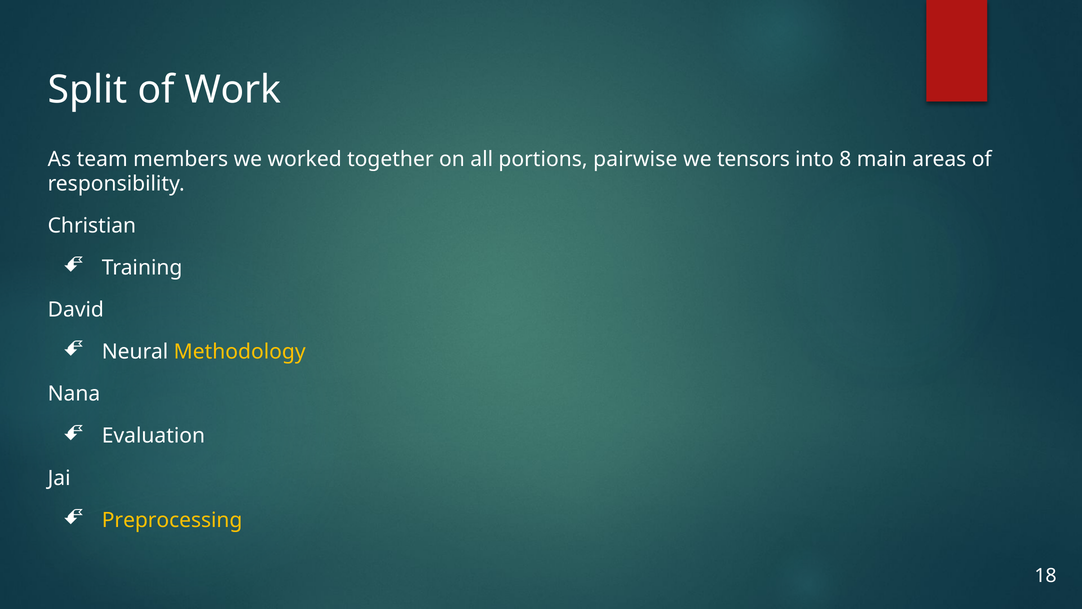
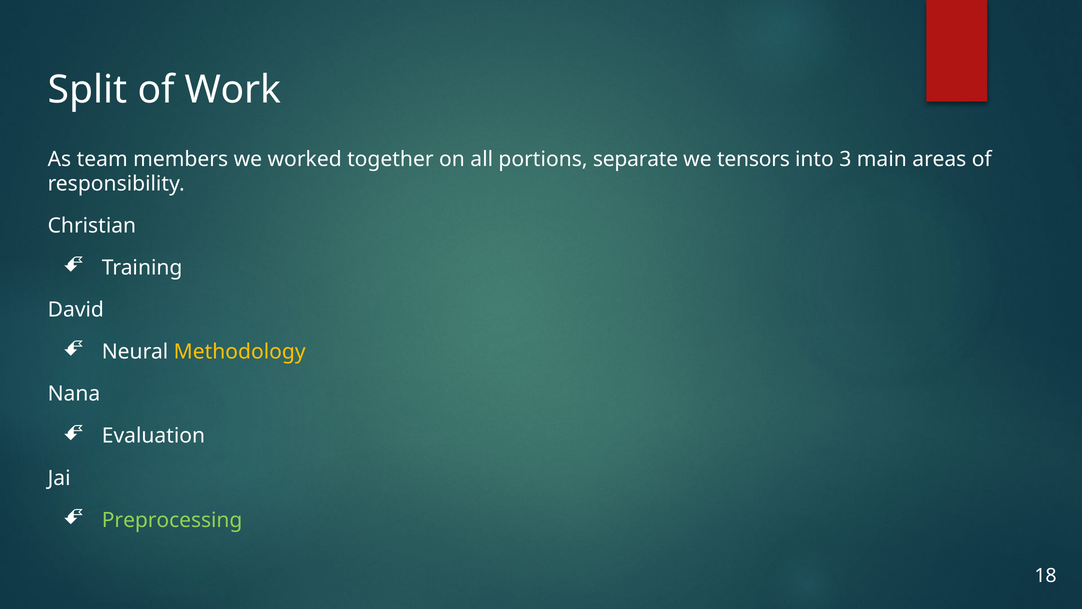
pairwise: pairwise -> separate (636, 159)
8: 8 -> 3 (845, 159)
Preprocessing colour: yellow -> light green (172, 520)
